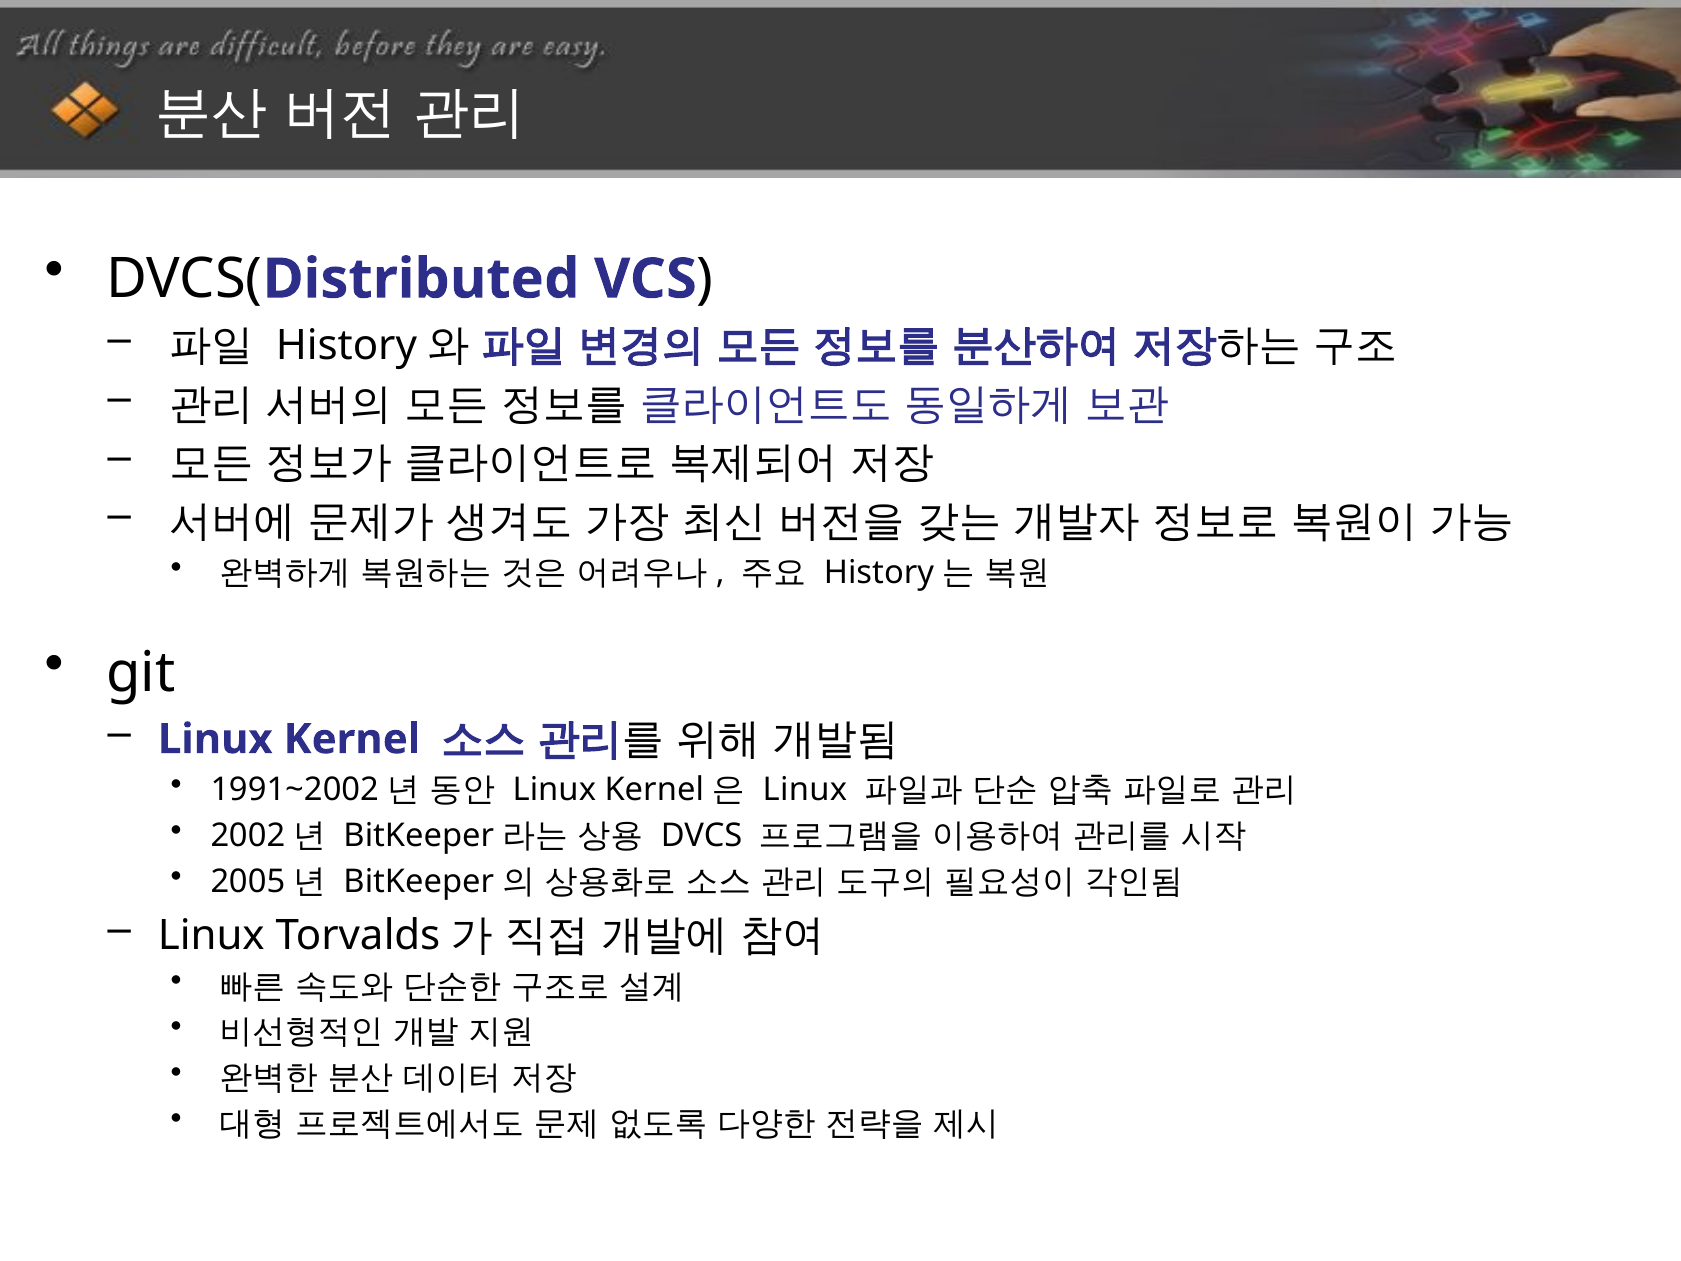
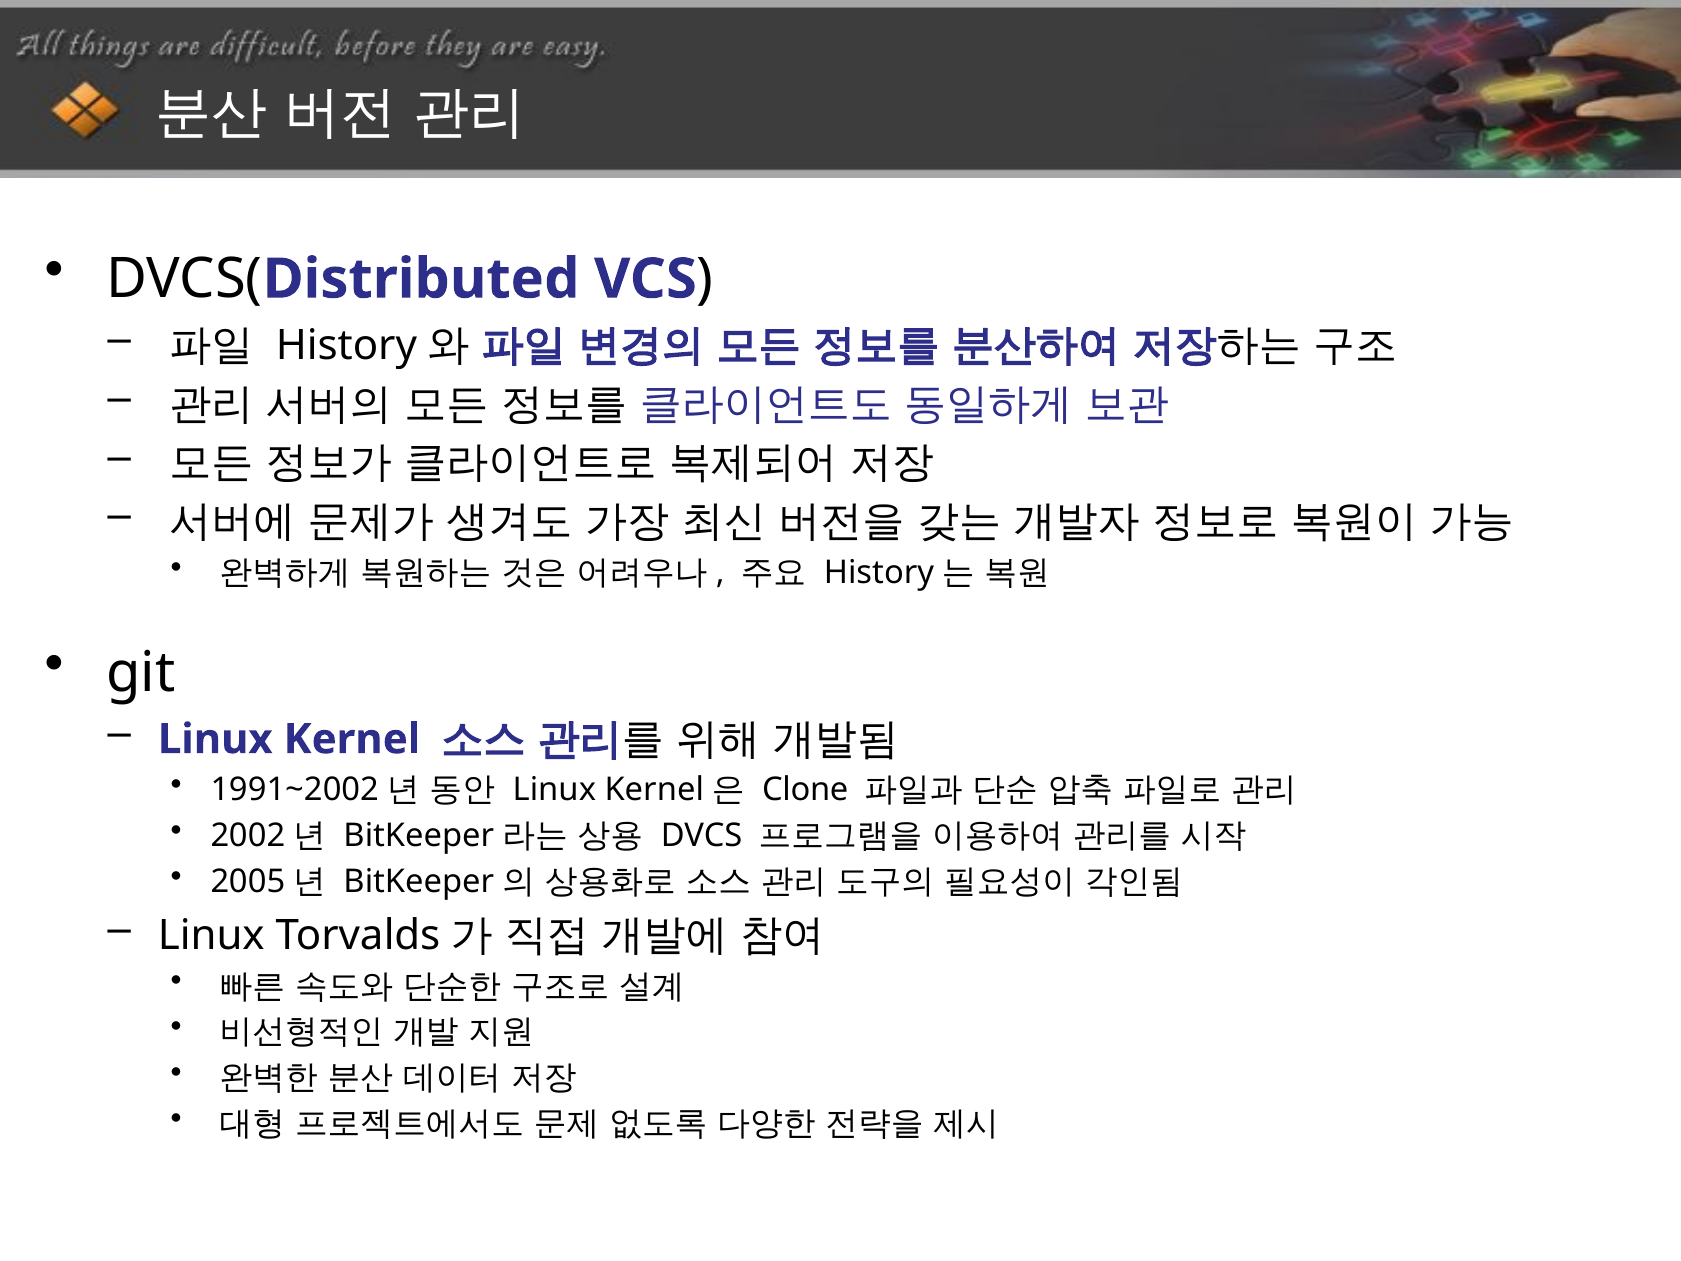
Linux: Linux -> Clone (805, 790)
